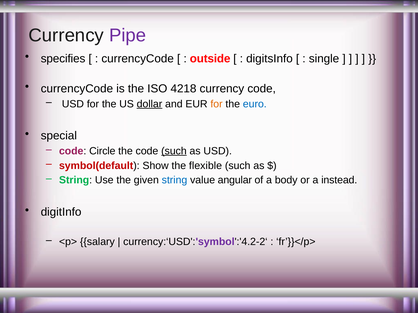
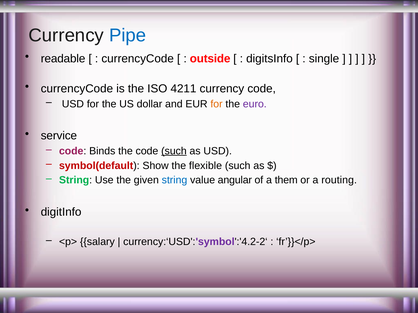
Pipe colour: purple -> blue (128, 35)
specifies: specifies -> readable (63, 59)
4218: 4218 -> 4211 (183, 89)
dollar underline: present -> none (149, 104)
euro colour: blue -> purple (255, 104)
special: special -> service (59, 136)
Circle: Circle -> Binds (102, 151)
body: body -> them (286, 180)
instead: instead -> routing (339, 180)
